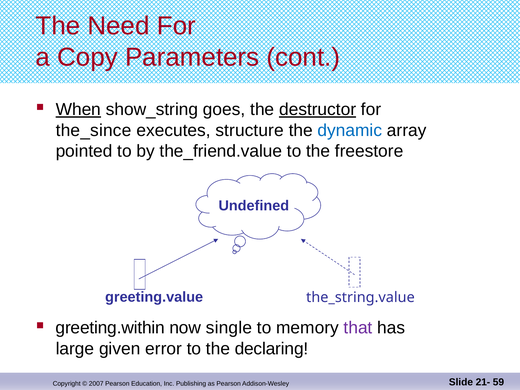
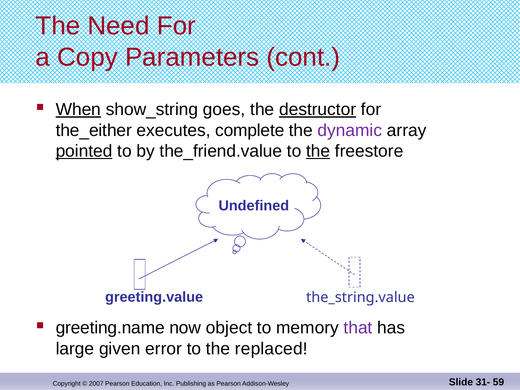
the_since: the_since -> the_either (94, 130)
structure: structure -> complete (250, 130)
dynamic colour: blue -> purple (350, 130)
pointed underline: none -> present (84, 151)
the underline: none -> present (318, 151)
greeting.within: greeting.within -> greeting.name (110, 328)
single: single -> object (229, 328)
declaring: declaring -> replaced (271, 349)
21-: 21- -> 31- (483, 382)
